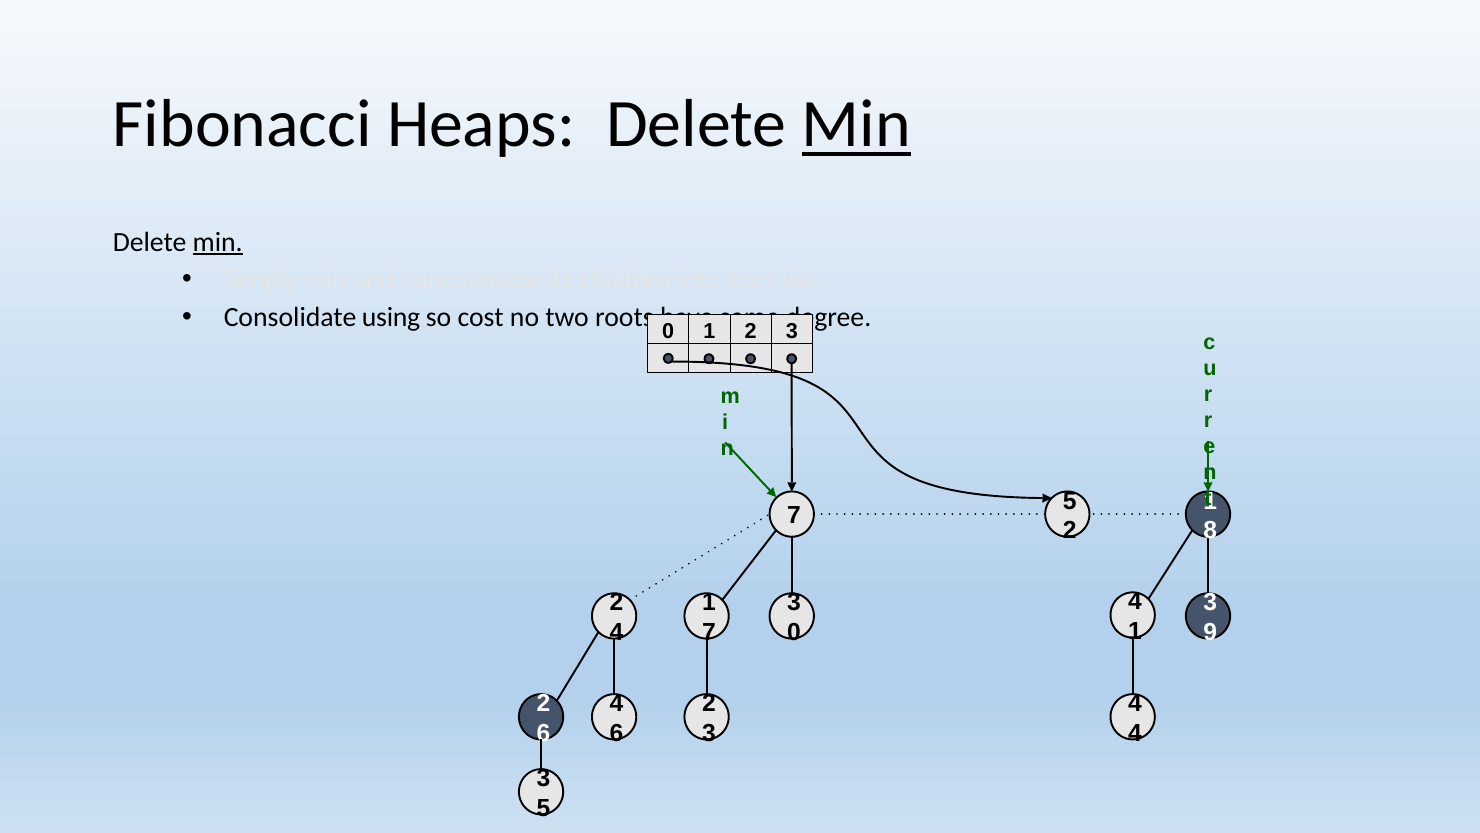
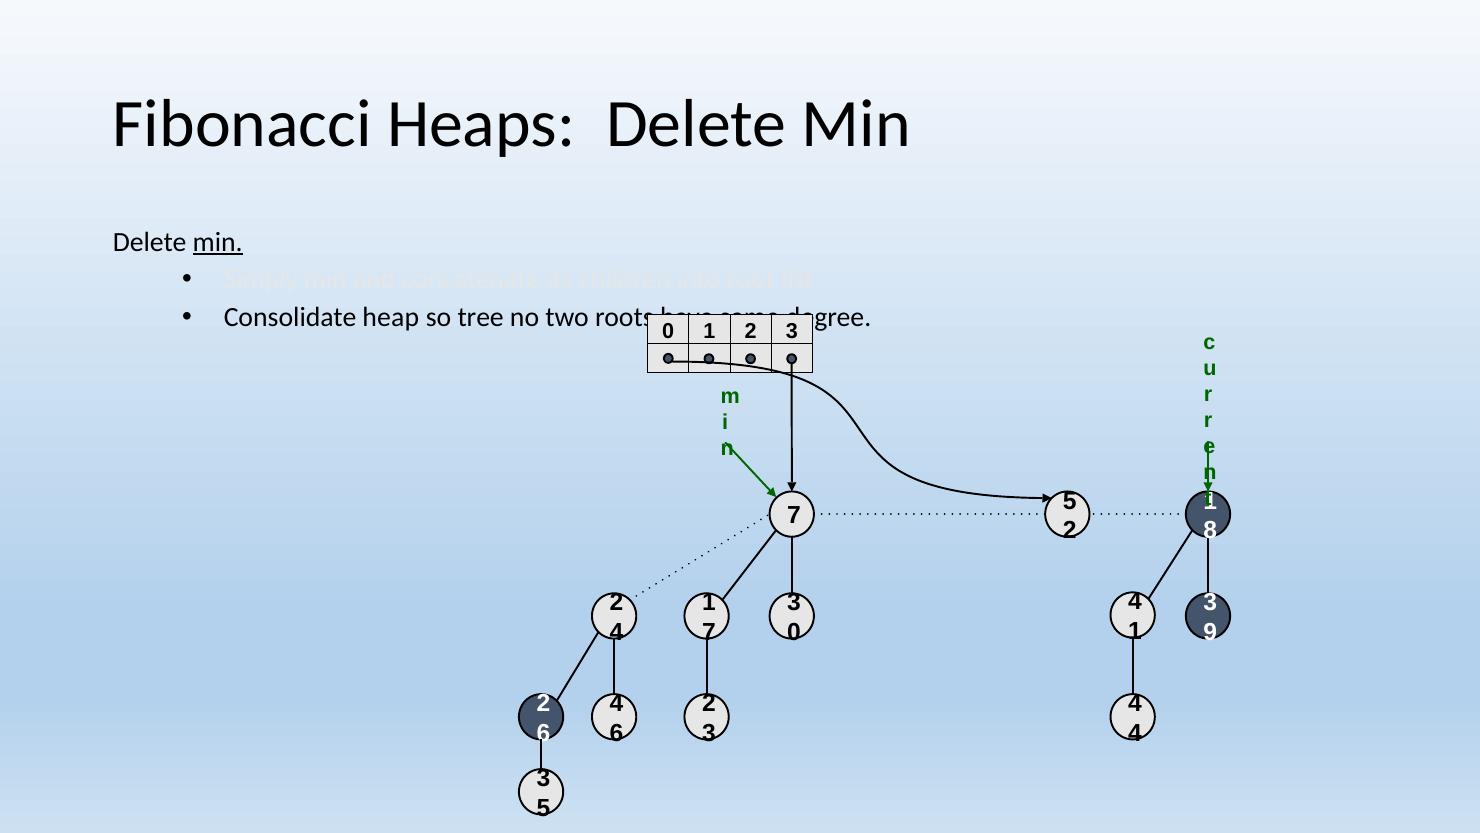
Min underline: present -> none (856, 124)
using: using -> heap (391, 317)
cost: cost -> tree (481, 317)
